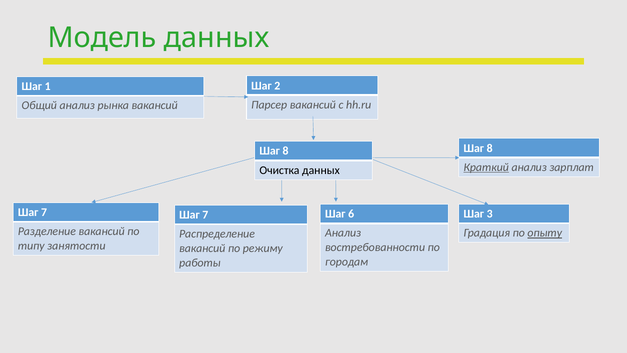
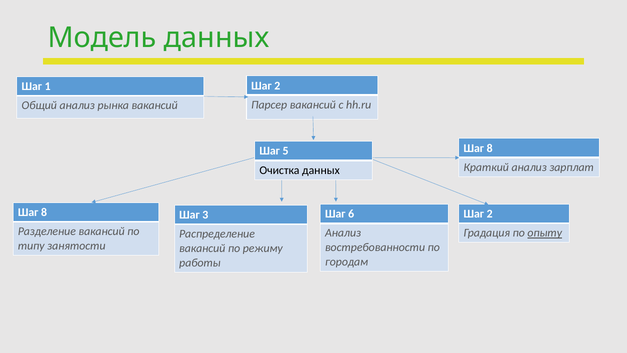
8: 8 -> 5 (285, 151)
Краткий underline: present -> none (486, 167)
7: 7 -> 8 (44, 212)
3: 3 -> 2 (490, 214)
7: 7 -> 3 (205, 215)
